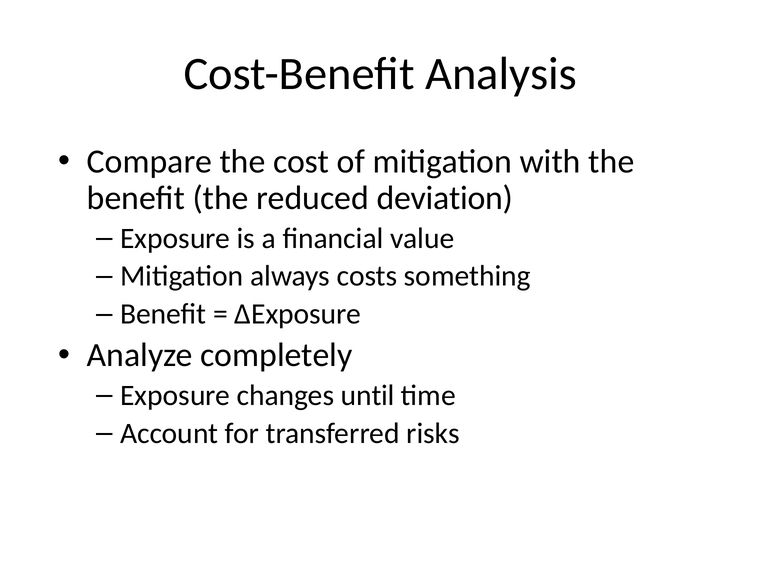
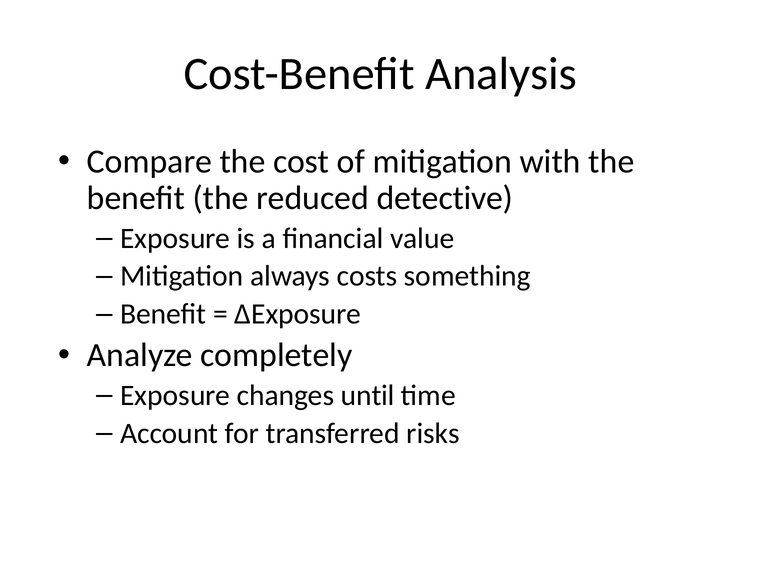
deviation: deviation -> detective (445, 198)
